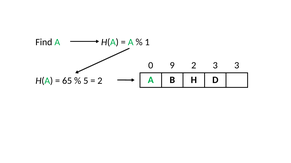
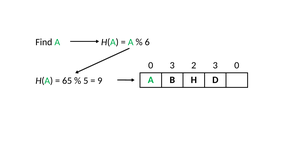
1: 1 -> 6 (147, 42)
0 9: 9 -> 3 (172, 65)
3 3: 3 -> 0 (237, 65)
2: 2 -> 9 (100, 81)
